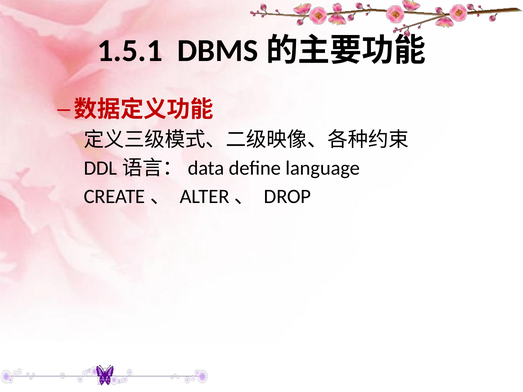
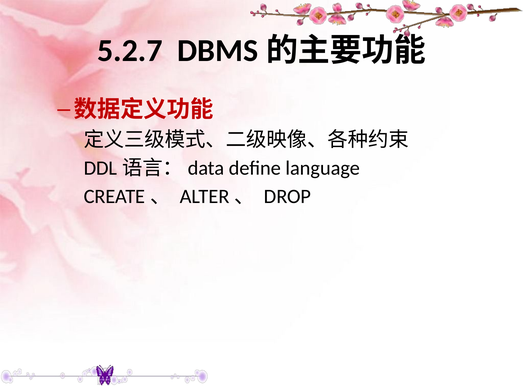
1.5.1: 1.5.1 -> 5.2.7 (130, 51)
